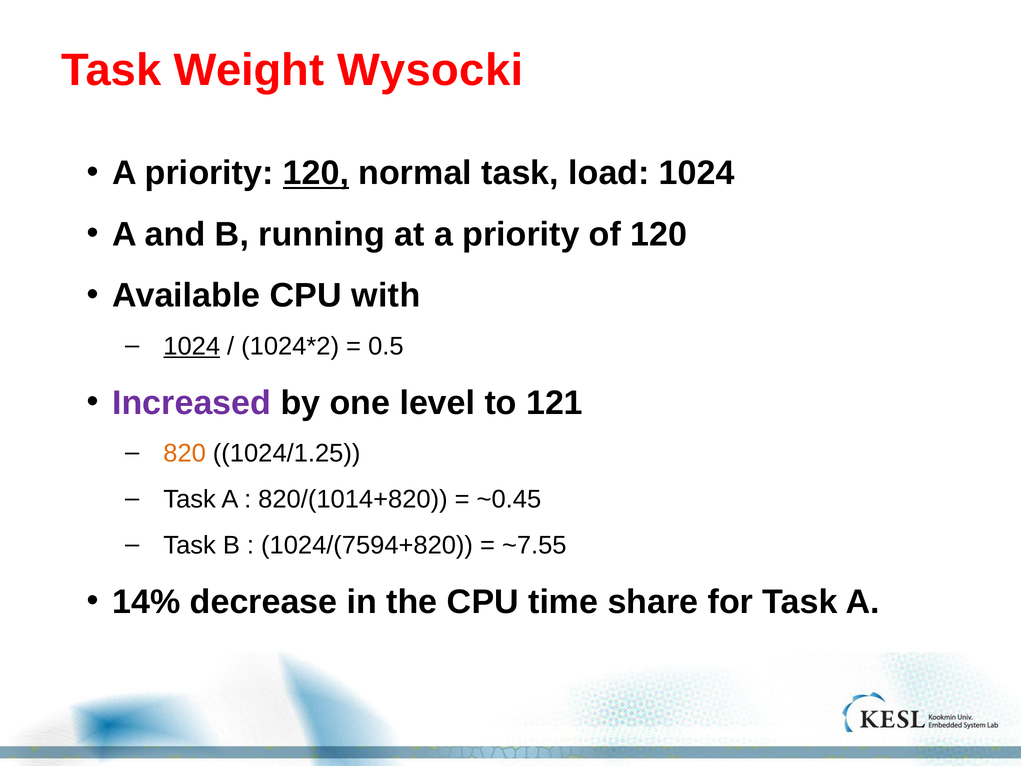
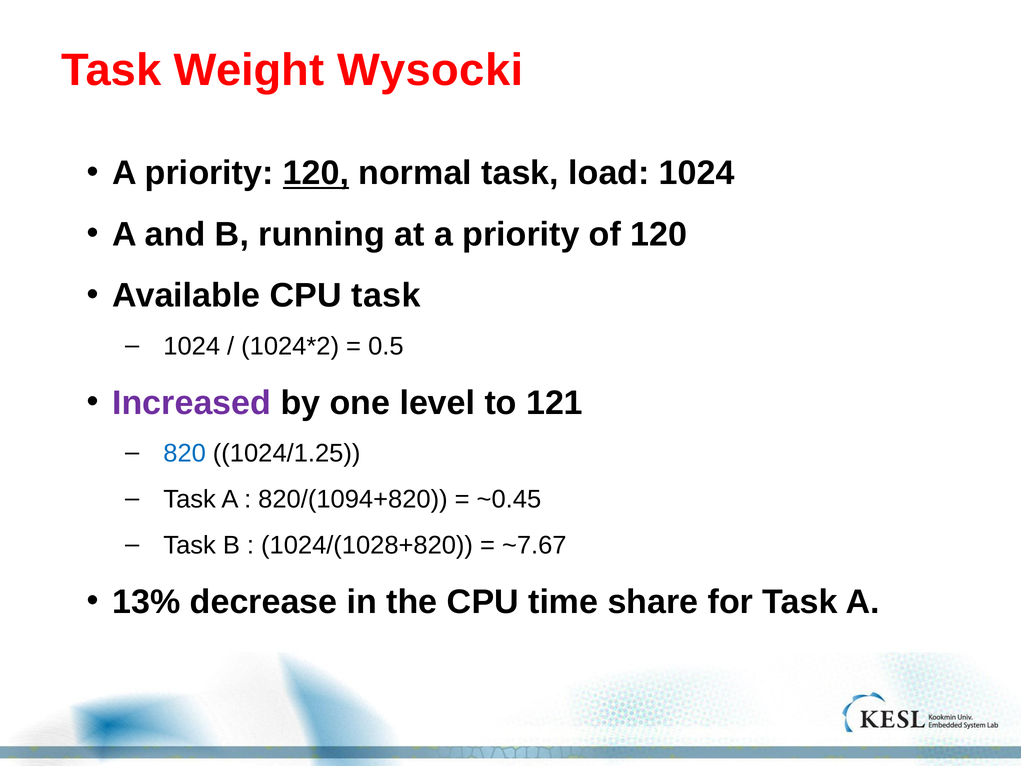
CPU with: with -> task (386, 296)
1024 underline: present -> none (192, 346)
820 colour: orange -> blue (185, 453)
820/(1014+820: 820/(1014+820 -> 820/(1094+820 (353, 499)
1024/(7594+820: 1024/(7594+820 -> 1024/(1028+820 (367, 545)
~7.55: ~7.55 -> ~7.67 (534, 545)
14%: 14% -> 13% (146, 602)
